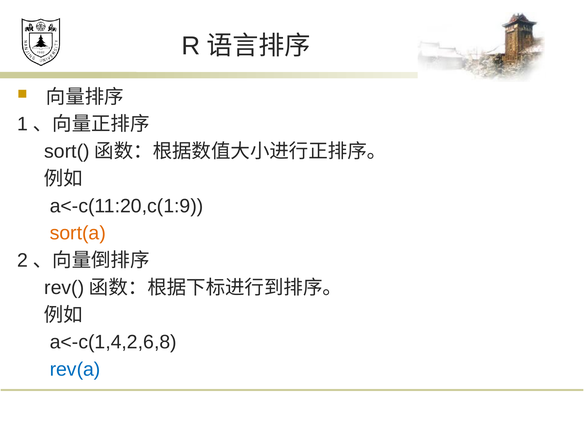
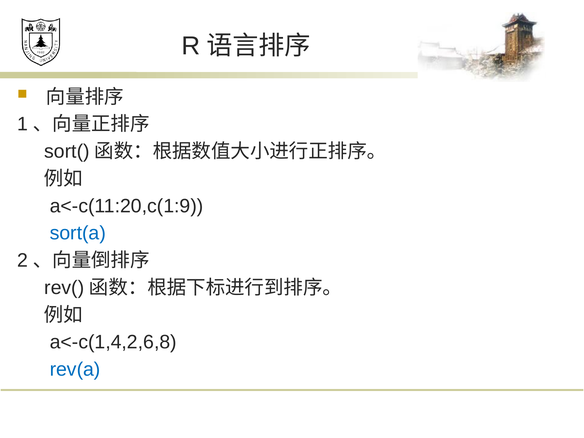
sort(a colour: orange -> blue (78, 233)
